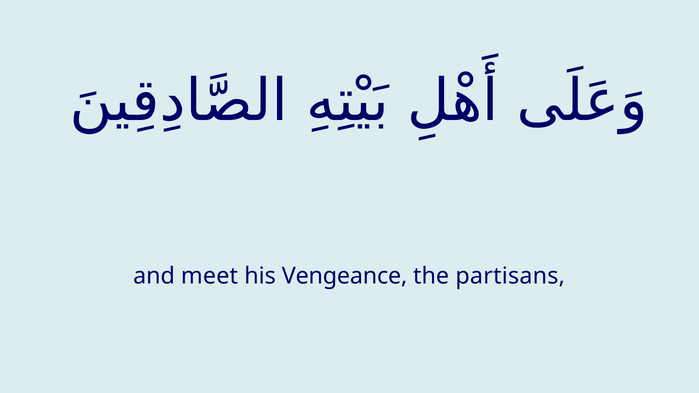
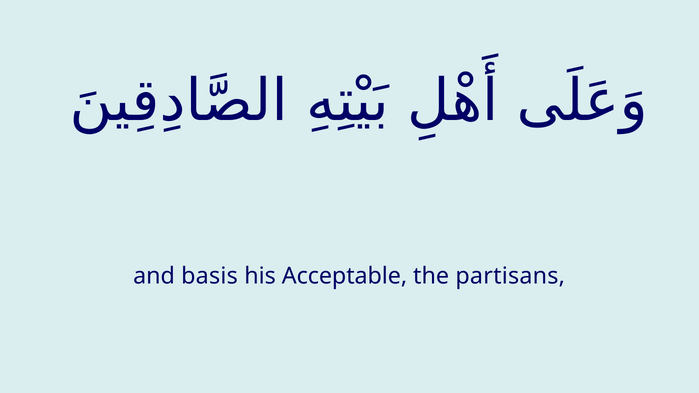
meet: meet -> basis (209, 276)
Vengeance: Vengeance -> Acceptable (344, 276)
